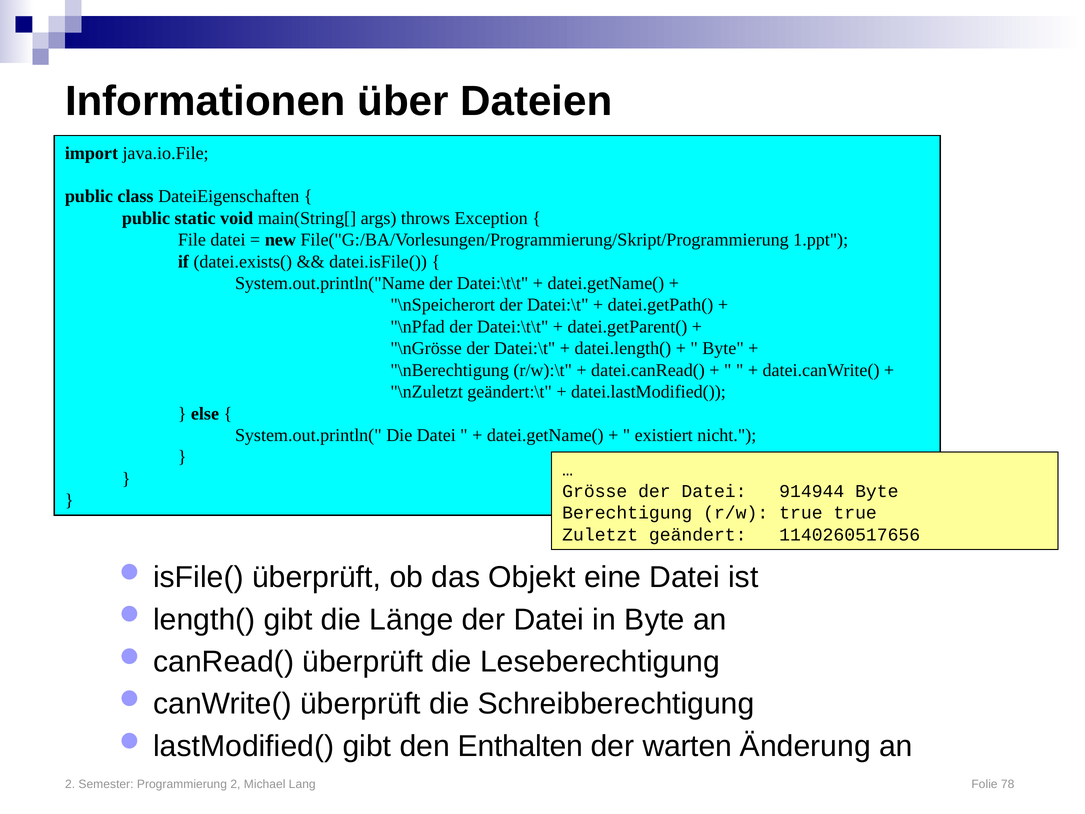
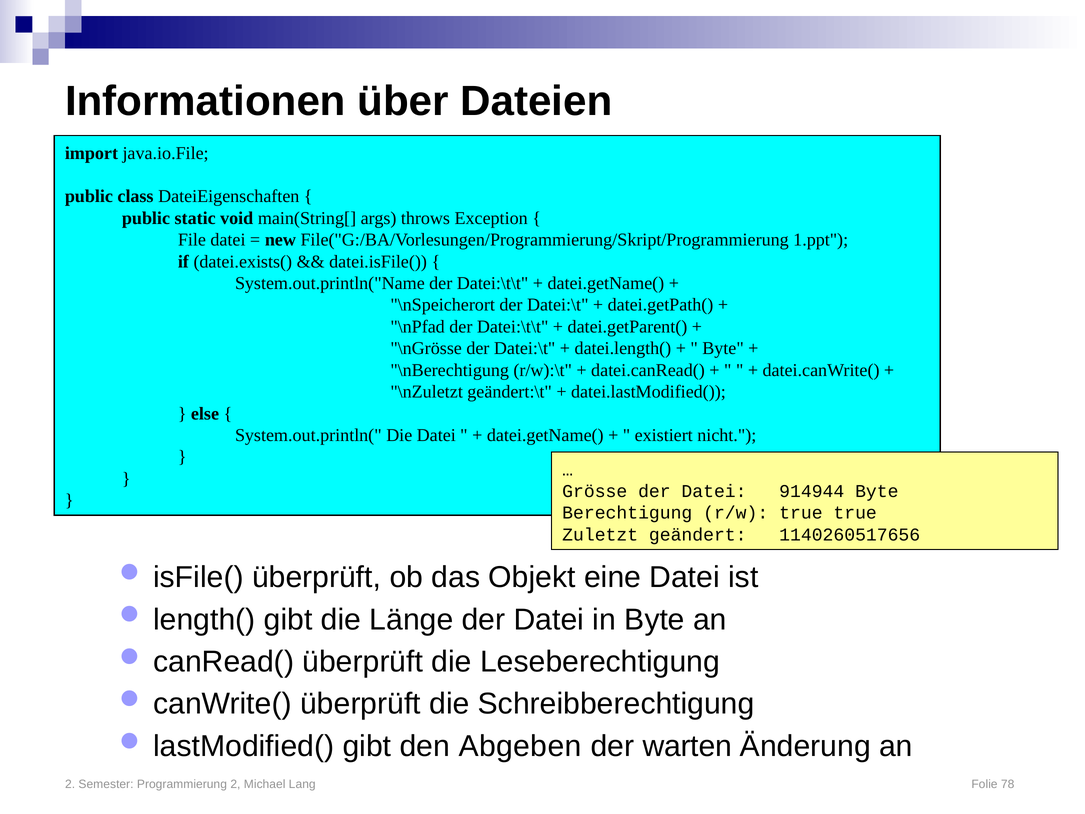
Enthalten: Enthalten -> Abgeben (520, 746)
